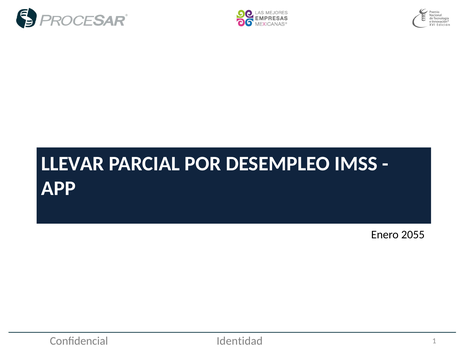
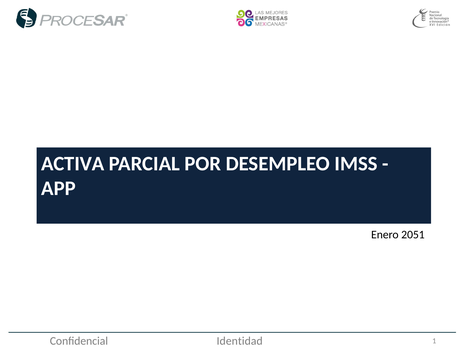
LLEVAR: LLEVAR -> ACTIVA (73, 164)
2055: 2055 -> 2051 (413, 235)
